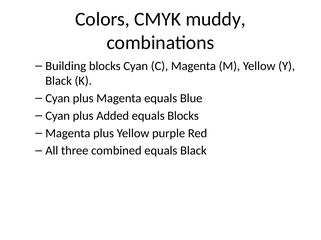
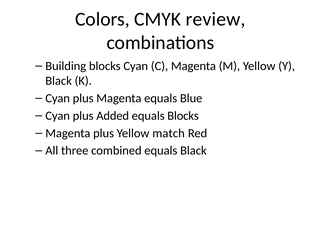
muddy: muddy -> review (216, 19)
purple: purple -> match (169, 134)
